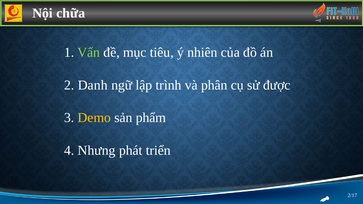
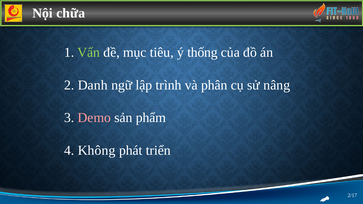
nhiên: nhiên -> thống (202, 52)
được: được -> nâng (277, 85)
Demo colour: yellow -> pink (94, 118)
Nhưng: Nhưng -> Không (97, 151)
